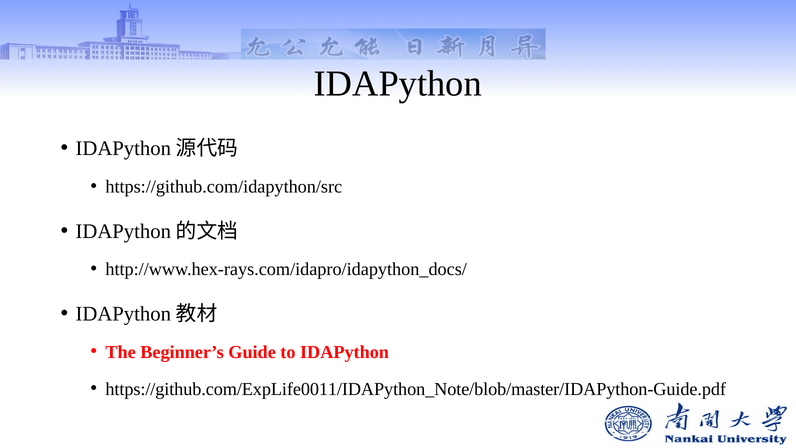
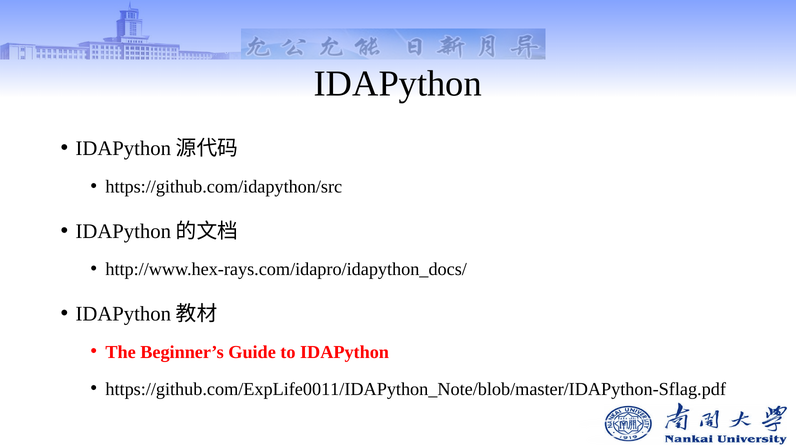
https://github.com/ExpLife0011/IDAPython_Note/blob/master/IDAPython-Guide.pdf: https://github.com/ExpLife0011/IDAPython_Note/blob/master/IDAPython-Guide.pdf -> https://github.com/ExpLife0011/IDAPython_Note/blob/master/IDAPython-Sflag.pdf (416, 389)
